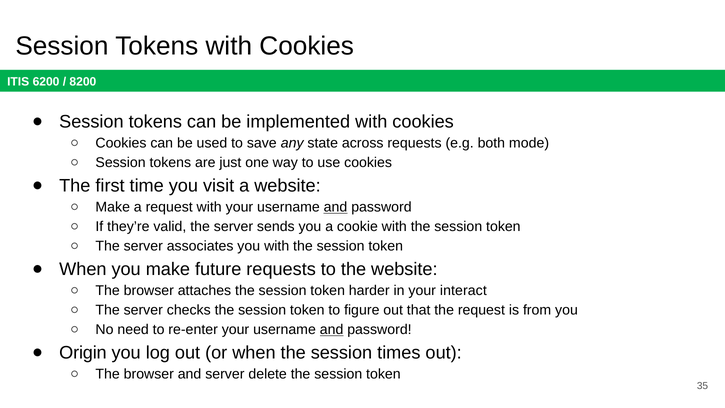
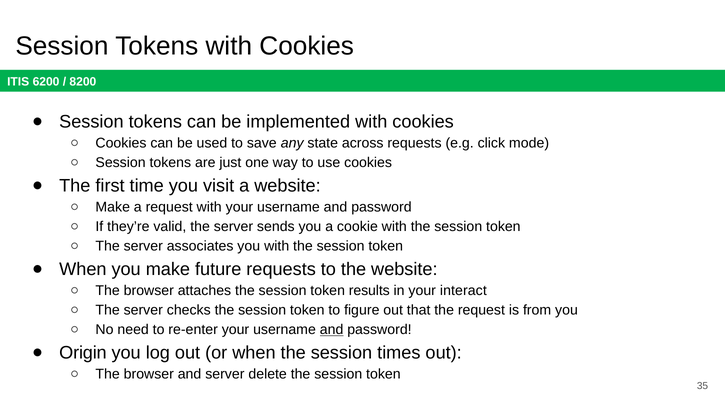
both: both -> click (491, 143)
and underline: present -> none (336, 207)
harder: harder -> results (369, 291)
